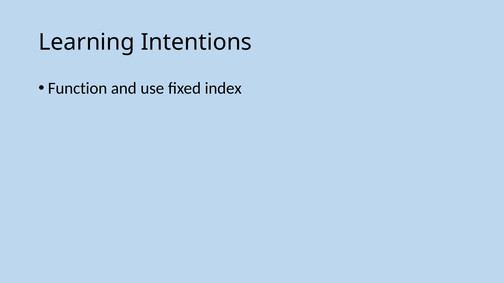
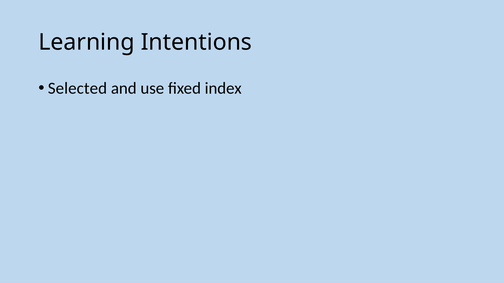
Function: Function -> Selected (77, 89)
